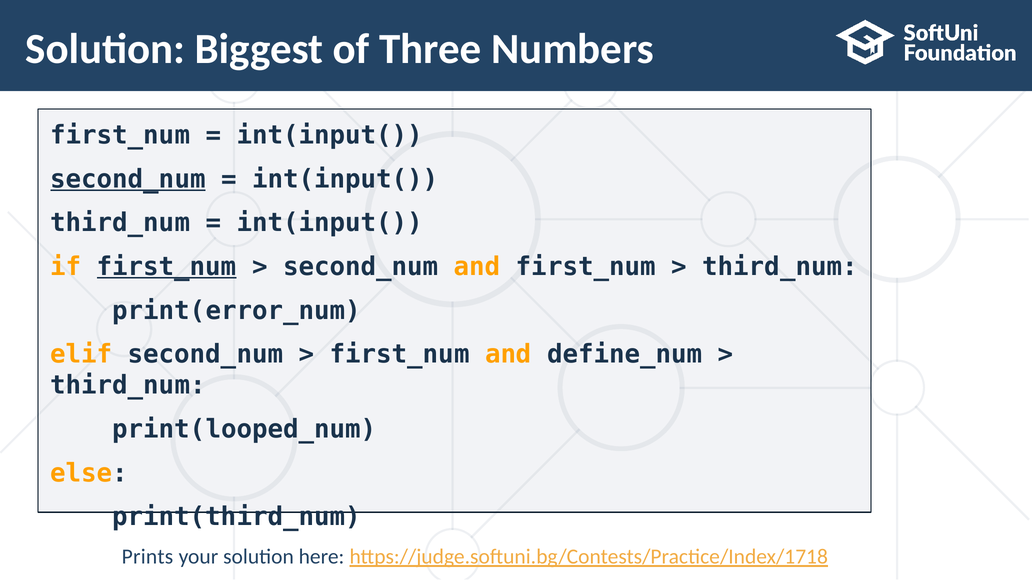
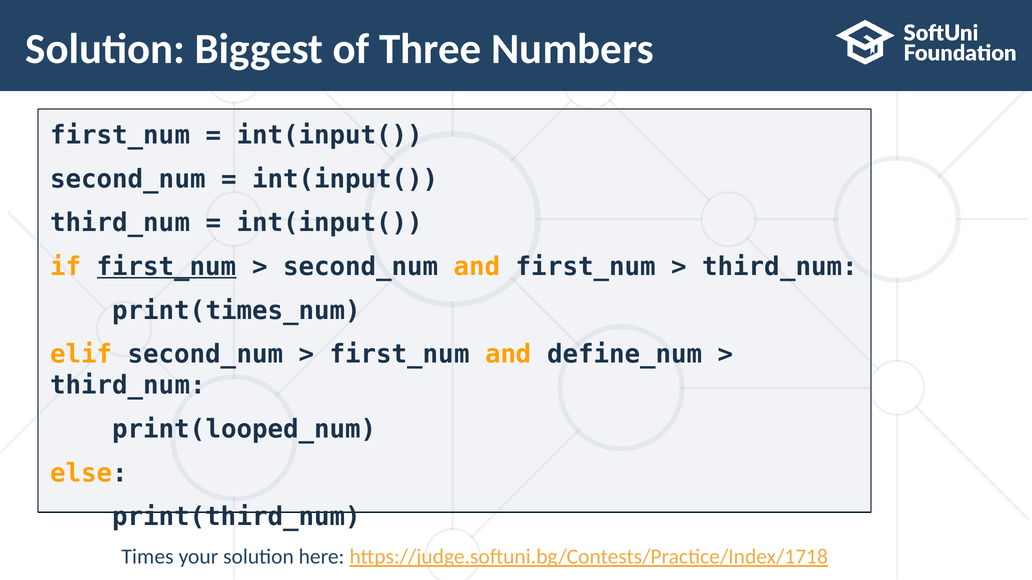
second_num underline: present -> none (128, 179)
print(error_num: print(error_num -> print(times_num (237, 311)
Prints: Prints -> Times (148, 557)
